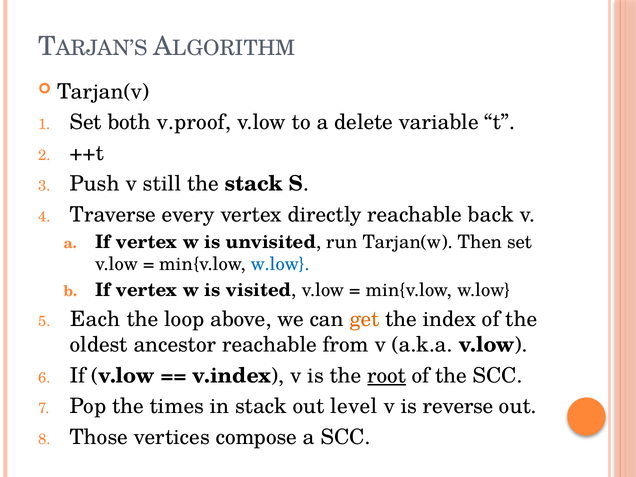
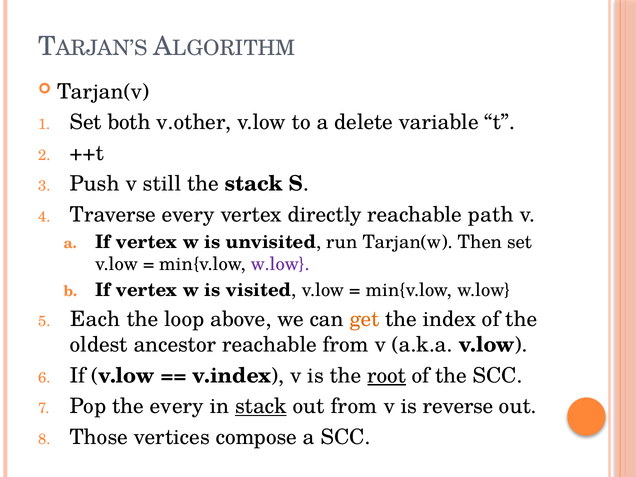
v.proof: v.proof -> v.other (194, 122)
back: back -> path (491, 215)
w.low colour: blue -> purple (280, 264)
the times: times -> every (177, 406)
stack underline: none -> present (261, 406)
out level: level -> from (354, 406)
